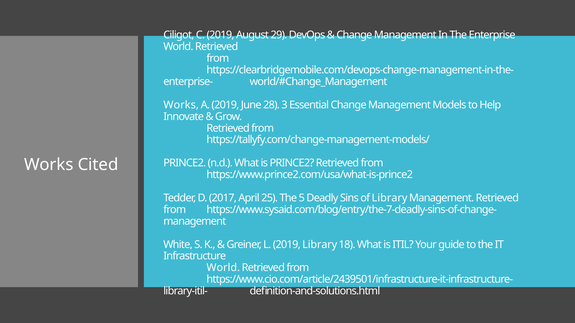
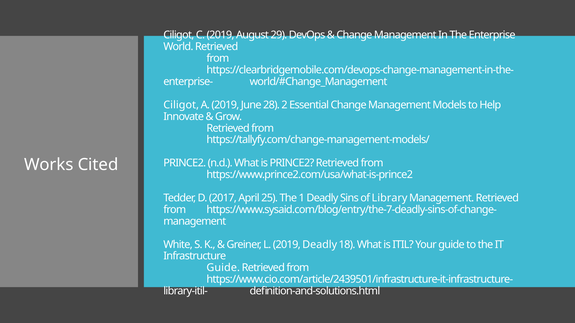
Works: Works -> Ciligot (181, 105)
3: 3 -> 2 (284, 105)
5: 5 -> 1 (302, 198)
2019 Library: Library -> Deadly (320, 245)
World: World -> Guide (223, 268)
